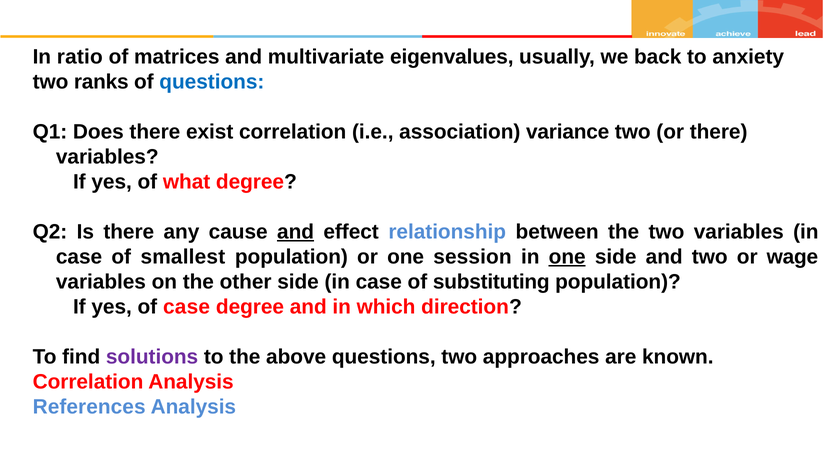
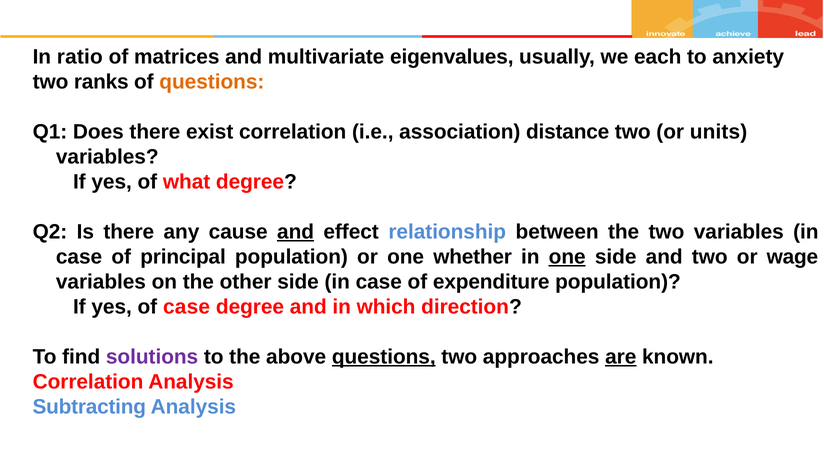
back: back -> each (658, 57)
questions colour: blue -> orange (212, 82)
variance: variance -> distance (568, 132)
or there: there -> units (719, 132)
smallest: smallest -> principal (183, 257)
session: session -> whether (473, 257)
substituting: substituting -> expenditure (491, 282)
questions underline: none -> present (384, 356)
are underline: none -> present (621, 356)
References: References -> Subtracting (89, 406)
